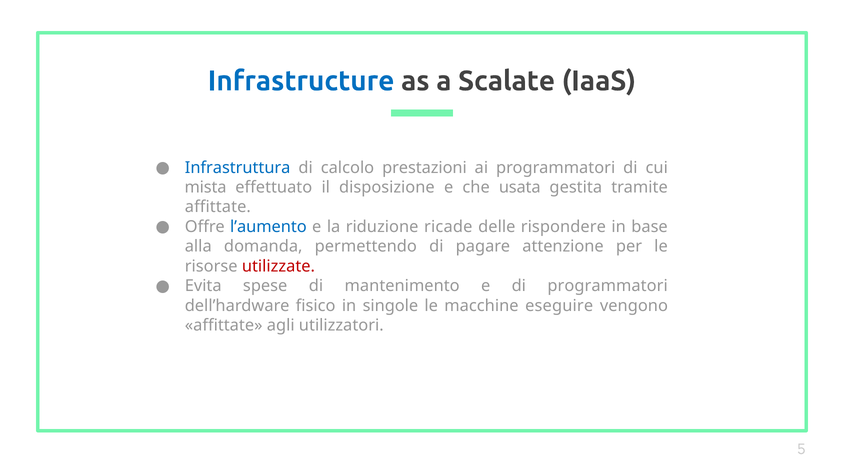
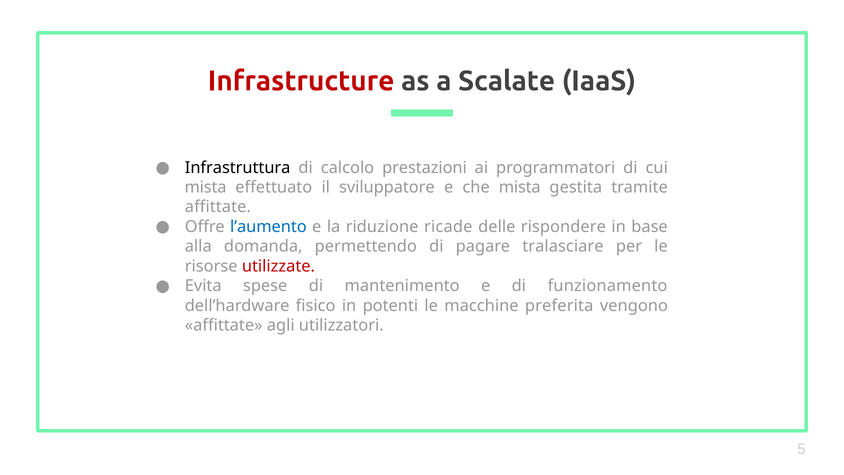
Infrastructure colour: blue -> red (301, 81)
Infrastruttura colour: blue -> black (238, 168)
disposizione: disposizione -> sviluppatore (387, 187)
che usata: usata -> mista (520, 187)
attenzione: attenzione -> tralasciare (563, 246)
di programmatori: programmatori -> funzionamento (608, 286)
singole: singole -> potenti (390, 305)
eseguire: eseguire -> preferita (559, 305)
